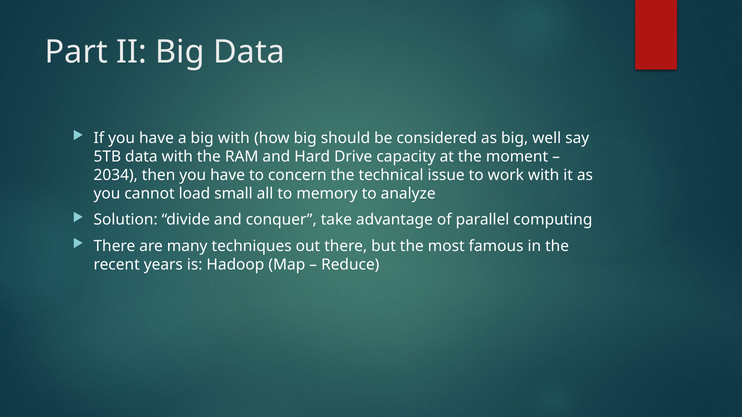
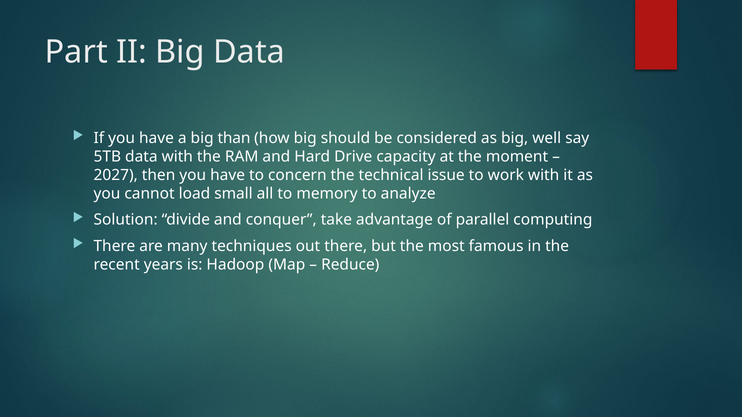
big with: with -> than (234, 138)
2034: 2034 -> 2027 (116, 175)
